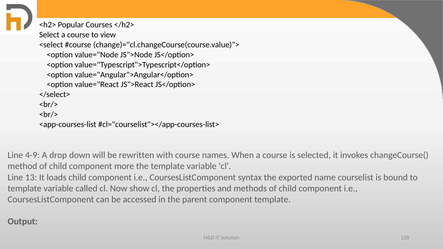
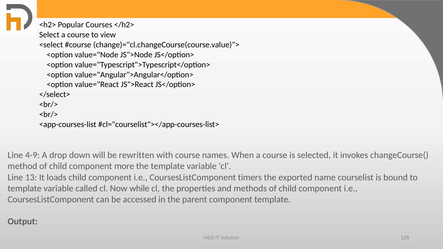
syntax: syntax -> timers (250, 177)
show: show -> while (139, 189)
